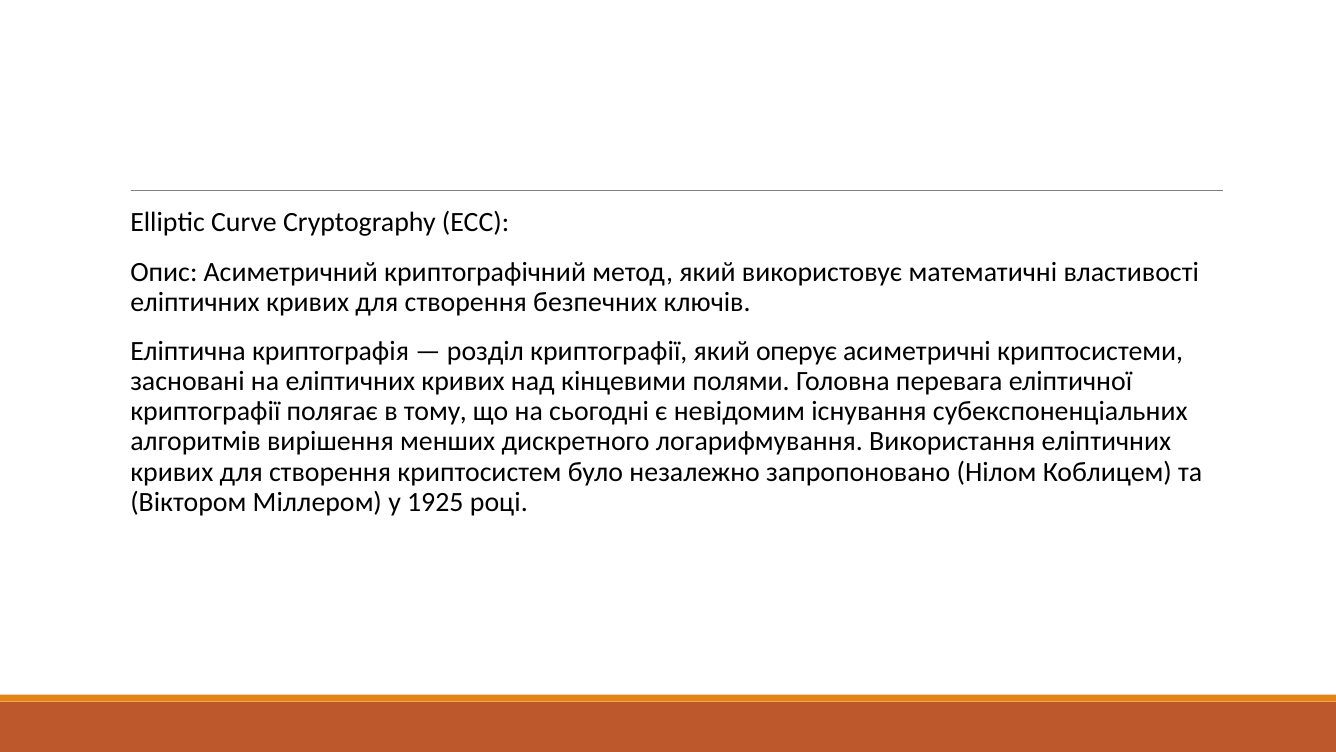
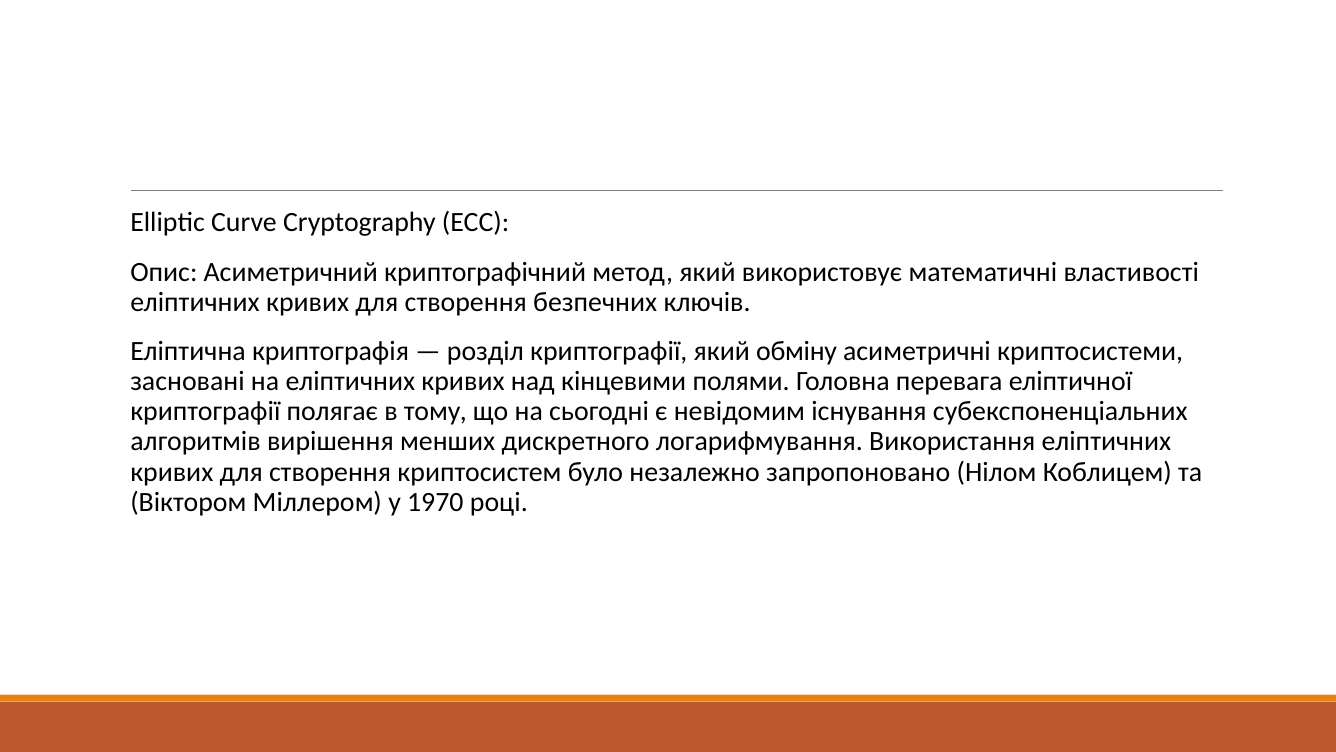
оперує: оперує -> обміну (797, 351)
1925: 1925 -> 1970 (435, 502)
